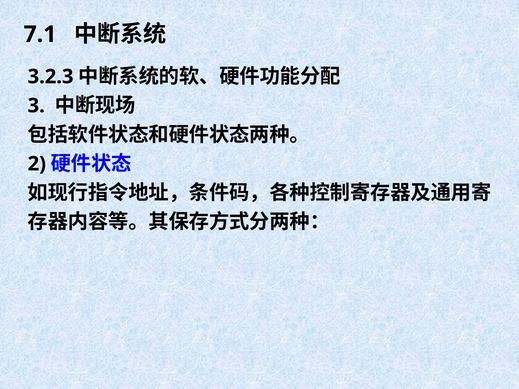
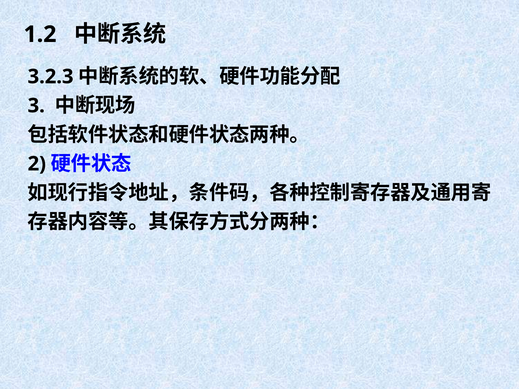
7.1: 7.1 -> 1.2 (40, 34)
